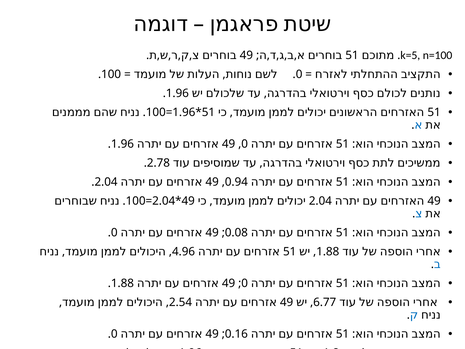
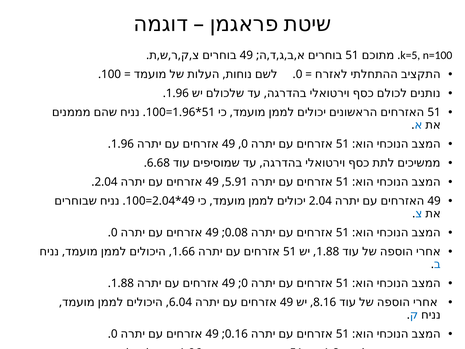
2.78: 2.78 -> 6.68 (158, 163)
0.94: 0.94 -> 5.91 (236, 182)
4.96: 4.96 -> 1.66 (184, 252)
2.54: 2.54 -> 6.04 (180, 302)
6.77: 6.77 -> 8.16 (325, 302)
